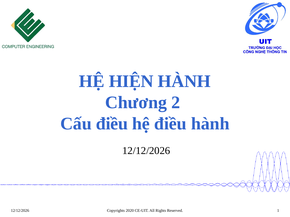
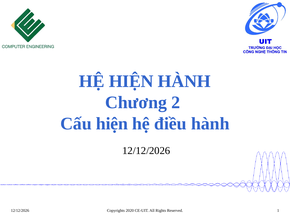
Cấu điều: điều -> hiện (112, 124)
